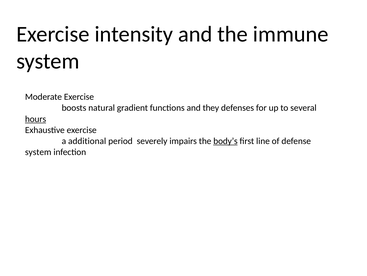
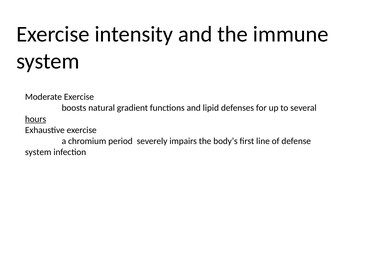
they: they -> lipid (211, 108)
additional: additional -> chromium (87, 141)
body’s underline: present -> none (225, 141)
